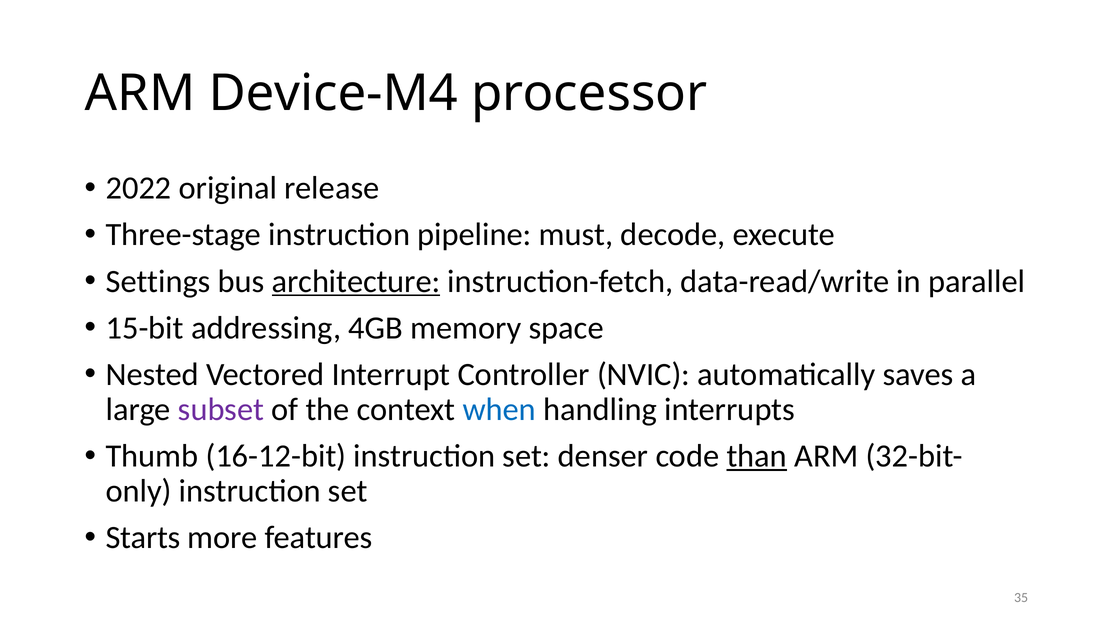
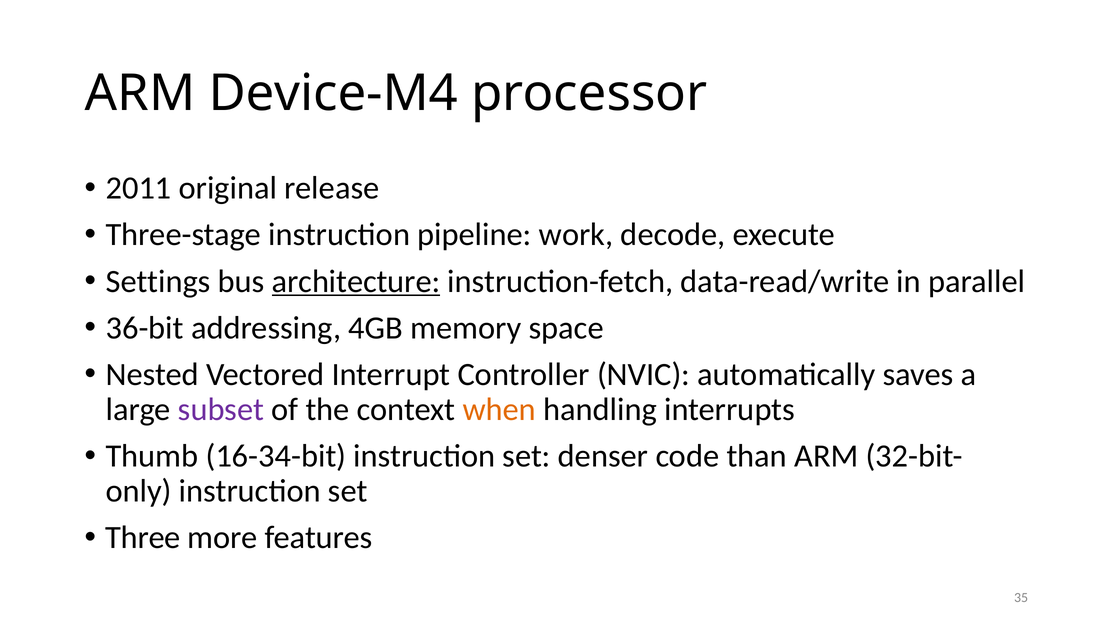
2022: 2022 -> 2011 (139, 188)
must: must -> work (576, 235)
15-bit: 15-bit -> 36-bit (145, 328)
when colour: blue -> orange (499, 410)
16-12-bit: 16-12-bit -> 16-34-bit (276, 456)
than underline: present -> none (757, 456)
Starts: Starts -> Three (143, 538)
